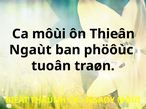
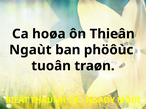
Ca môùi: môùi -> hoøa (49, 34)
